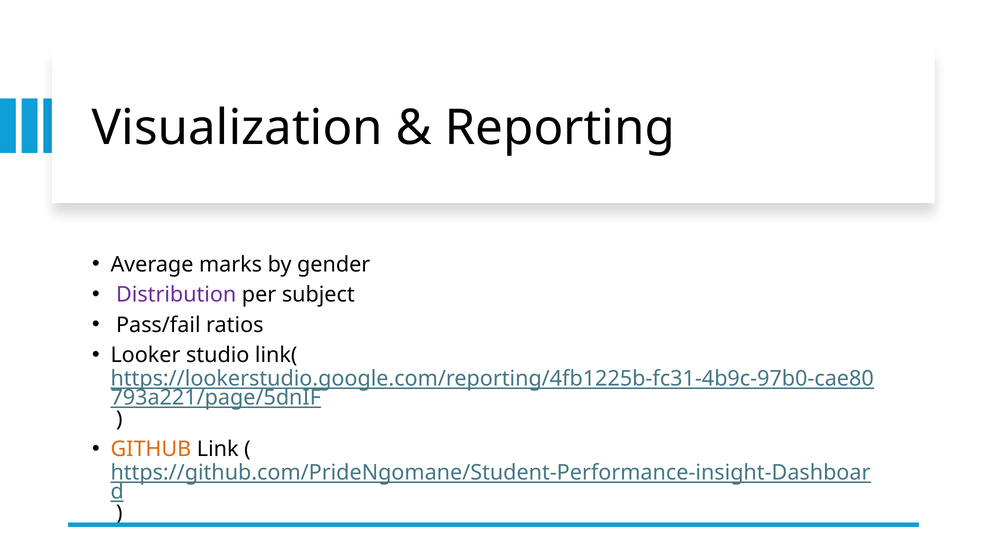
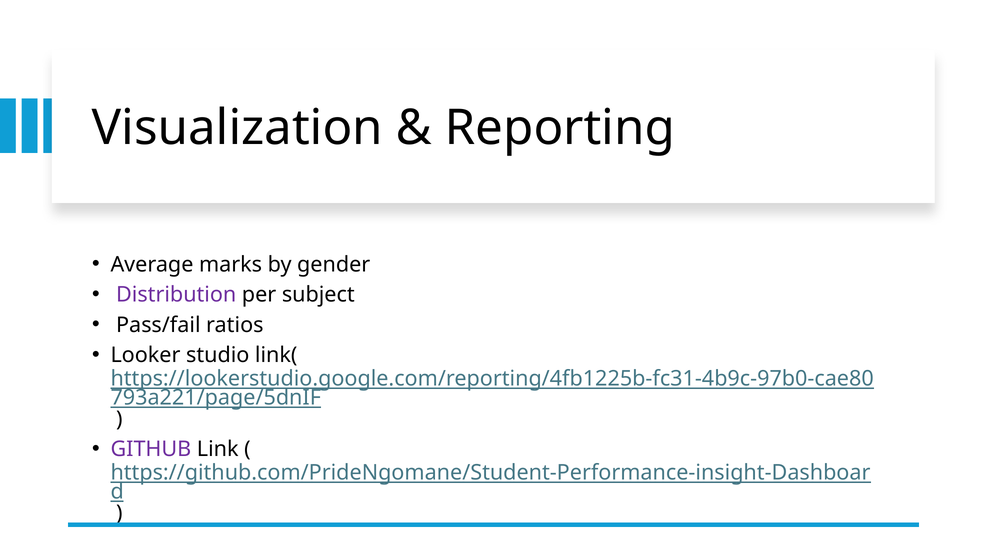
GITHUB colour: orange -> purple (151, 449)
